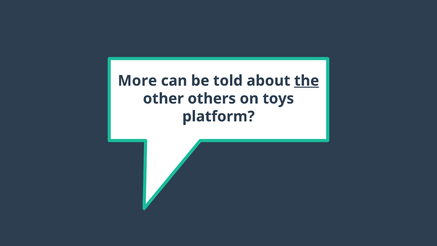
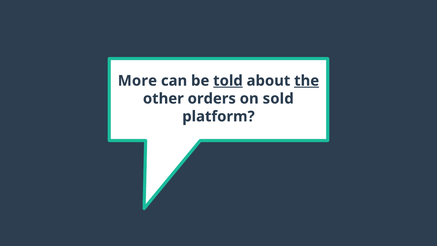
told underline: none -> present (228, 81)
others: others -> orders (212, 99)
toys: toys -> sold (278, 99)
